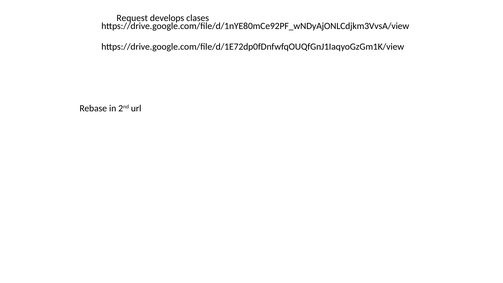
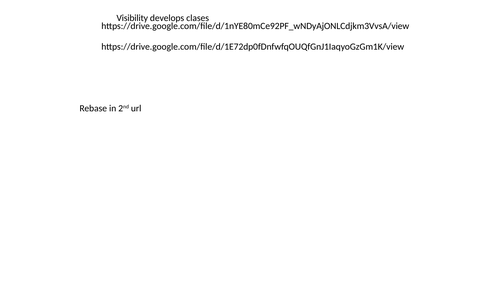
Request: Request -> Visibility (132, 18)
